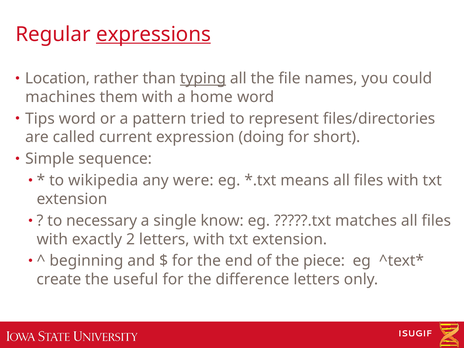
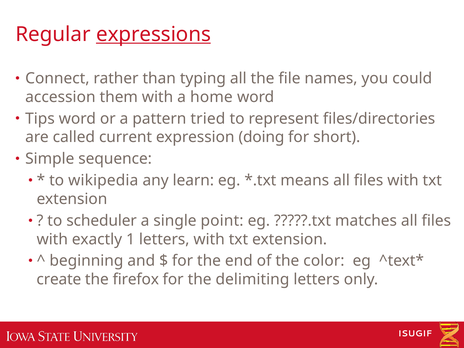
Location: Location -> Connect (57, 78)
typing underline: present -> none (203, 78)
machines: machines -> accession (60, 97)
were: were -> learn (193, 180)
necessary: necessary -> scheduler (102, 221)
know: know -> point (222, 221)
2: 2 -> 1 (131, 239)
piece: piece -> color (324, 261)
useful: useful -> firefox (136, 279)
difference: difference -> delimiting (252, 279)
